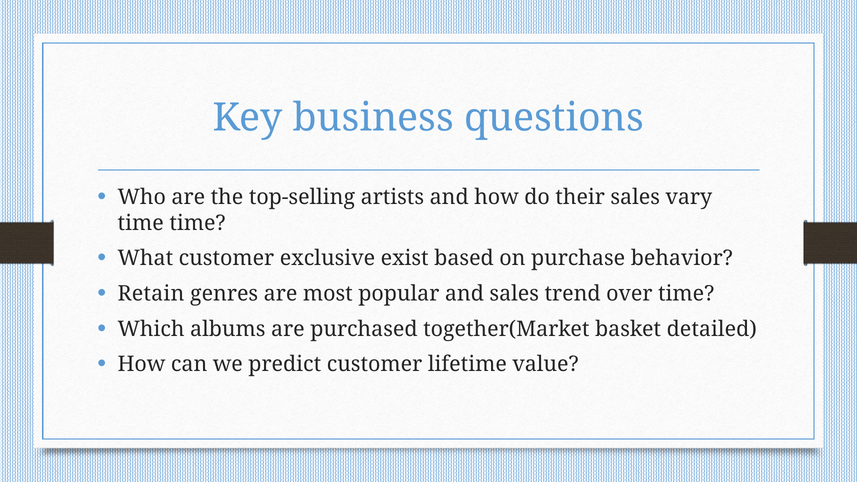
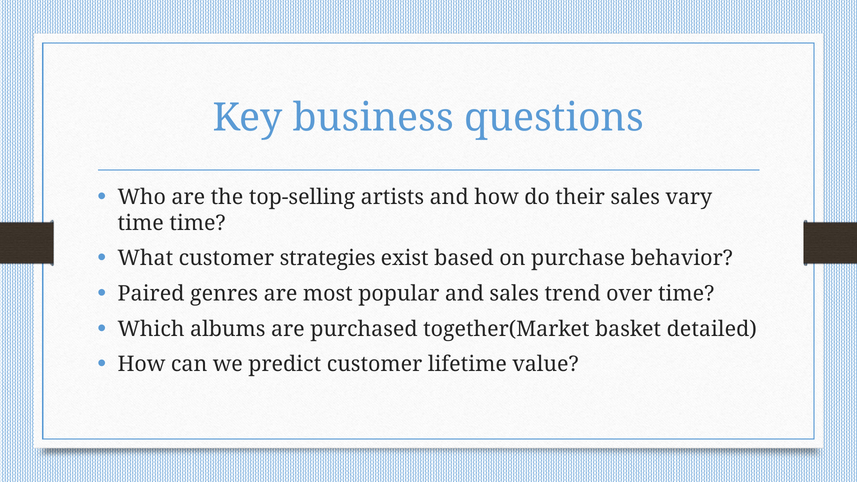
exclusive: exclusive -> strategies (328, 258)
Retain: Retain -> Paired (151, 294)
